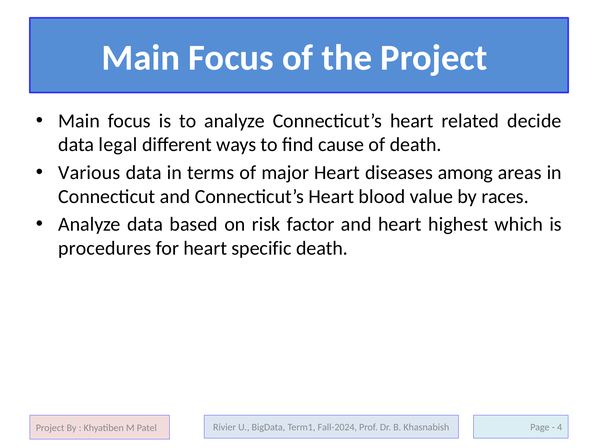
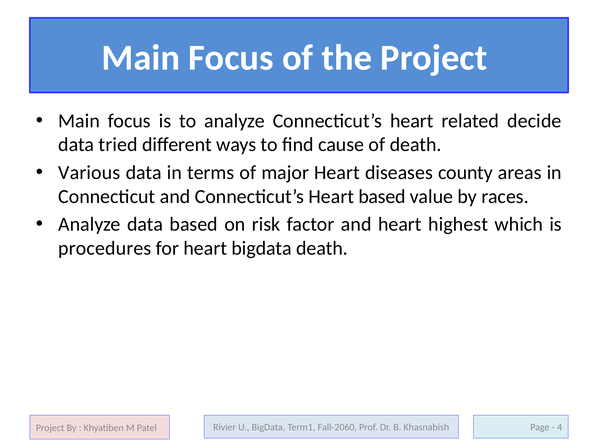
legal: legal -> tried (118, 145)
among: among -> county (465, 173)
Heart blood: blood -> based (382, 197)
heart specific: specific -> bigdata (262, 249)
Fall-2024: Fall-2024 -> Fall-2060 (337, 428)
